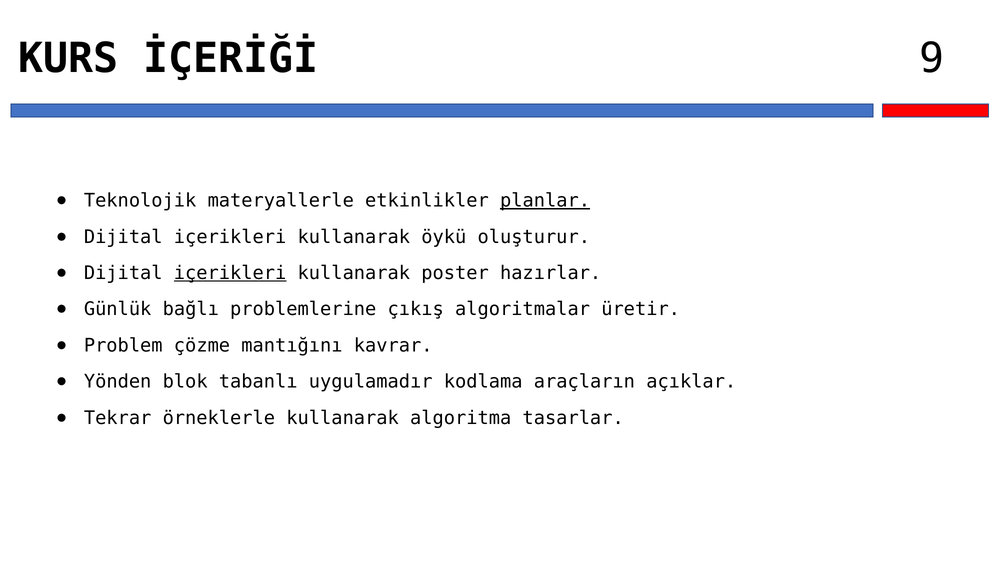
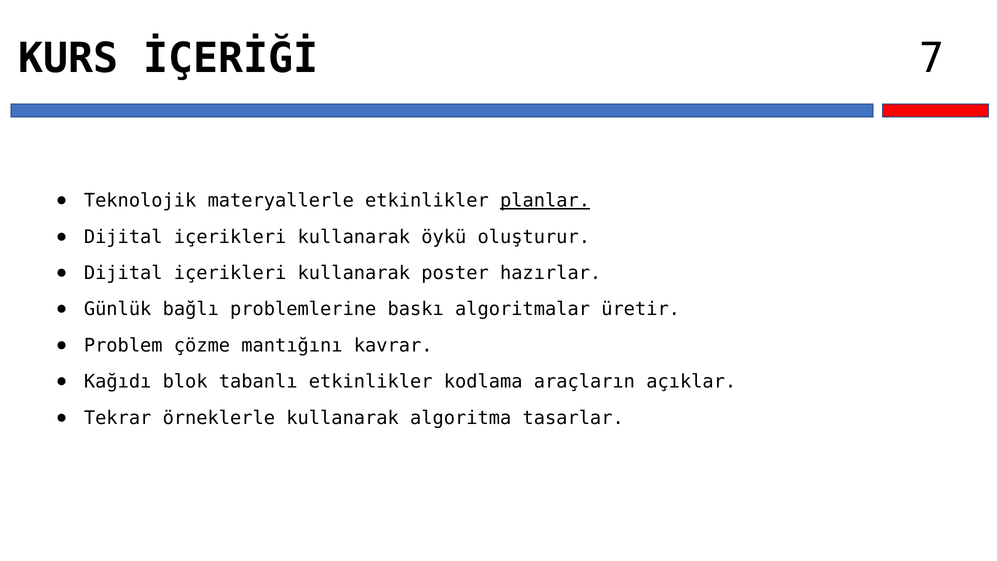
9: 9 -> 7 (932, 58)
içerikleri underline: present -> none (230, 273)
çıkış: çıkış -> baskı (416, 309)
Yönden: Yönden -> Kağıdı (118, 382)
tabanlı uygulamadır: uygulamadır -> etkinlikler (371, 382)
